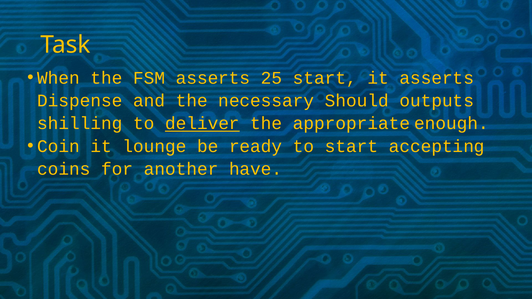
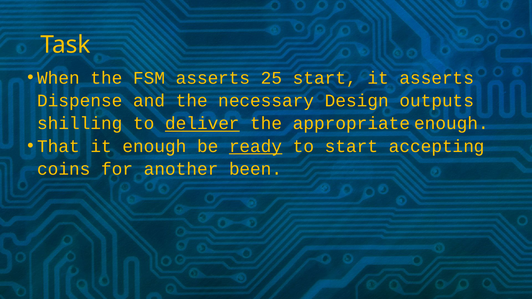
Should: Should -> Design (357, 101)
Coin: Coin -> That (59, 146)
it lounge: lounge -> enough (154, 146)
ready underline: none -> present (256, 146)
have: have -> been (256, 169)
